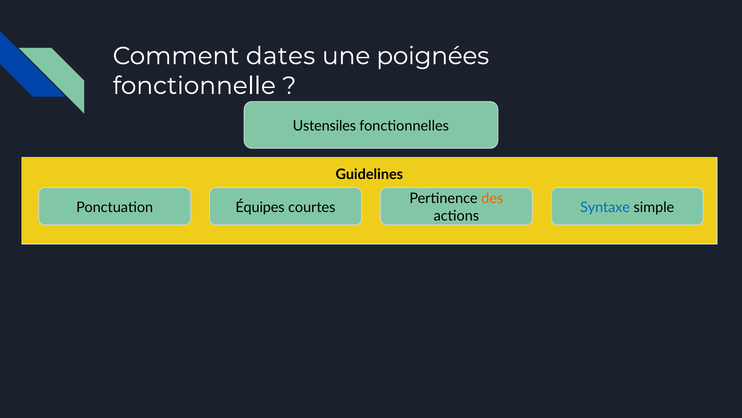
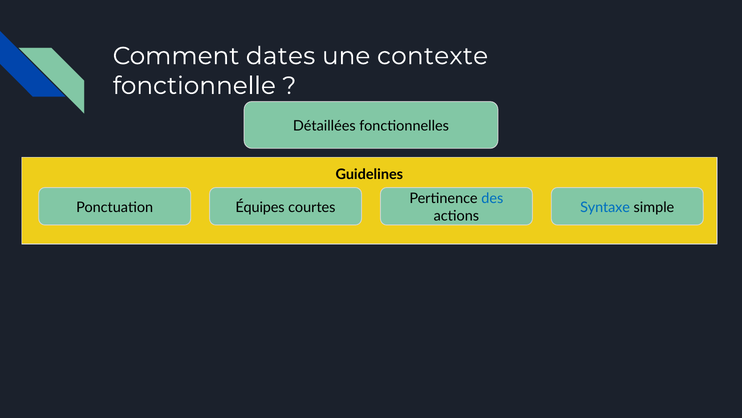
poignées: poignées -> contexte (433, 56)
Ustensiles: Ustensiles -> Détaillées (324, 126)
des colour: orange -> blue (492, 198)
